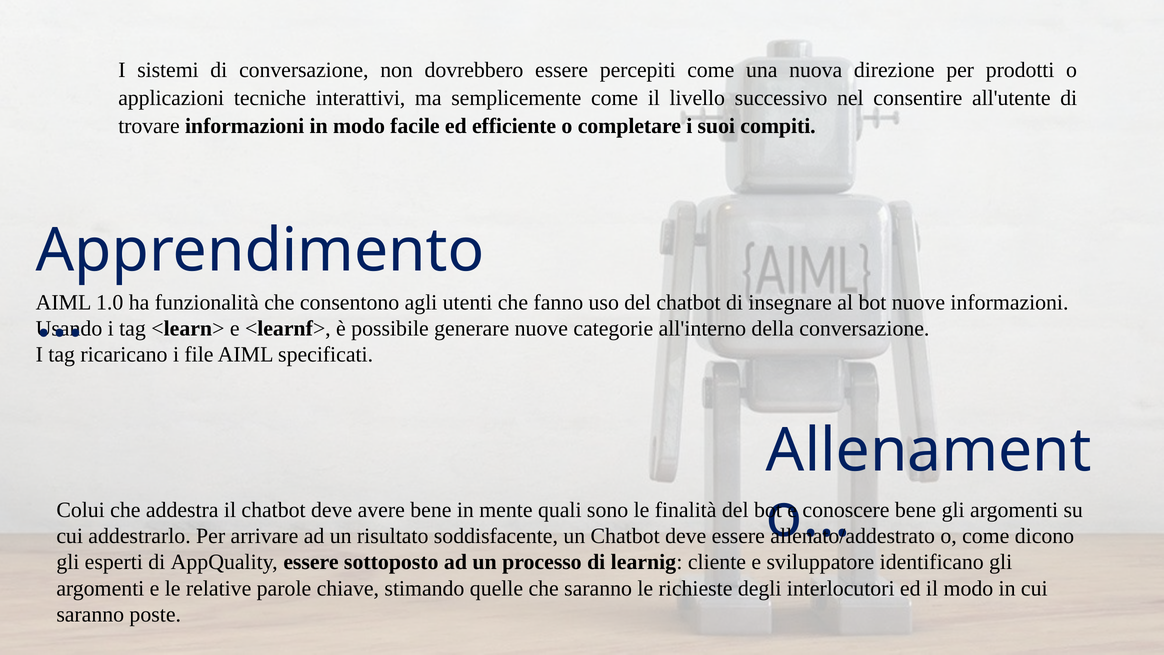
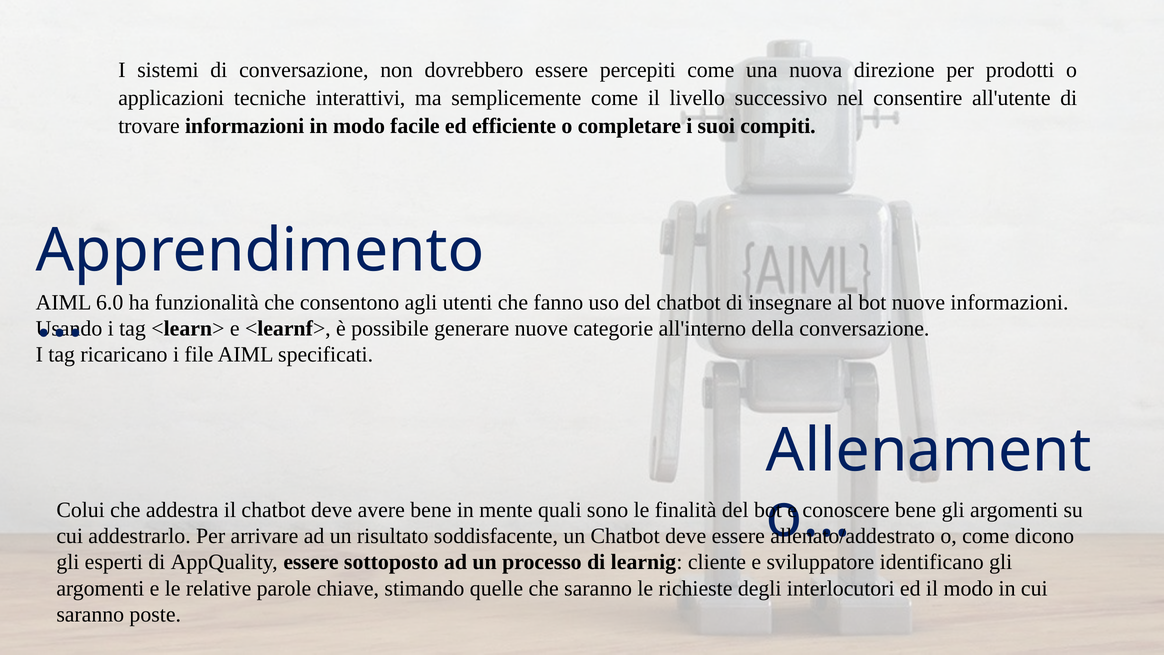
1.0: 1.0 -> 6.0 (110, 302)
